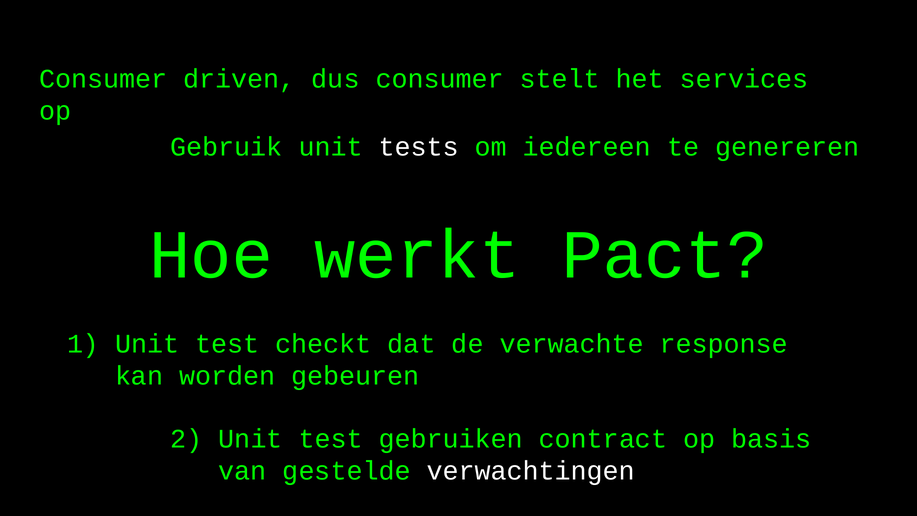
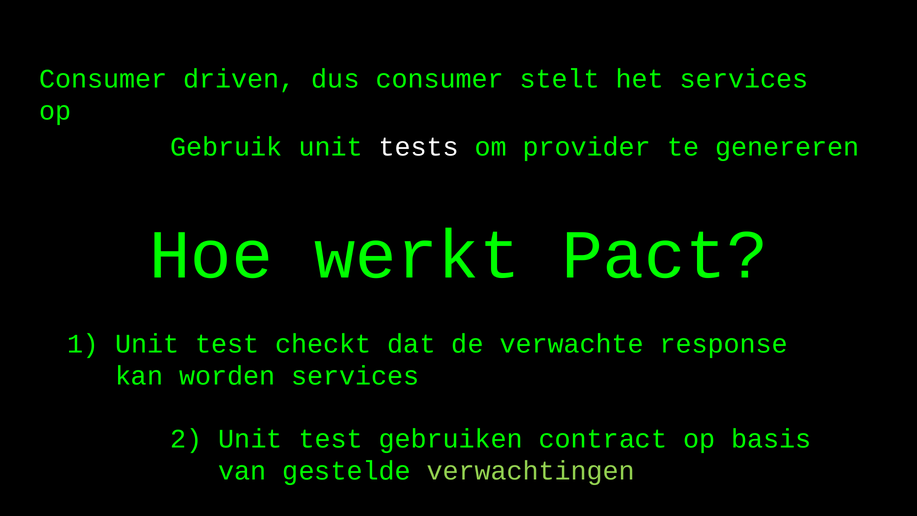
iedereen: iedereen -> provider (587, 147)
worden gebeuren: gebeuren -> services (355, 376)
verwachtingen colour: white -> light green (531, 471)
